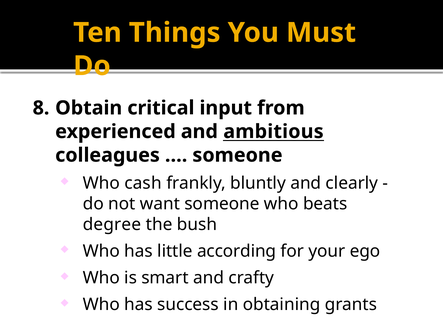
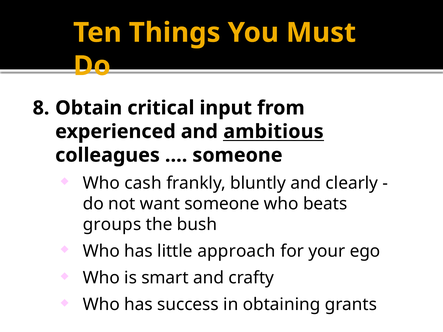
degree: degree -> groups (112, 225)
according: according -> approach (236, 251)
